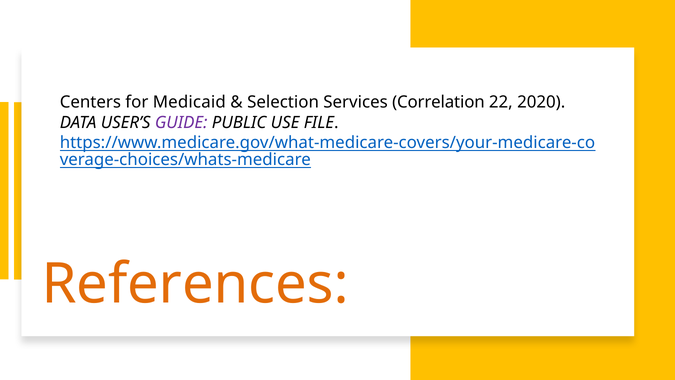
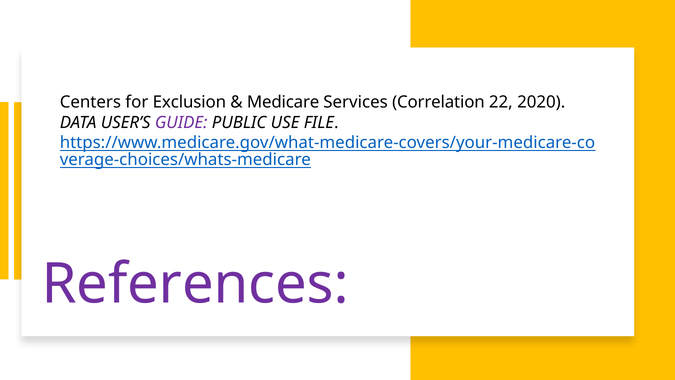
Medicaid: Medicaid -> Exclusion (189, 102)
Selection: Selection -> Medicare (283, 102)
References colour: orange -> purple (195, 284)
